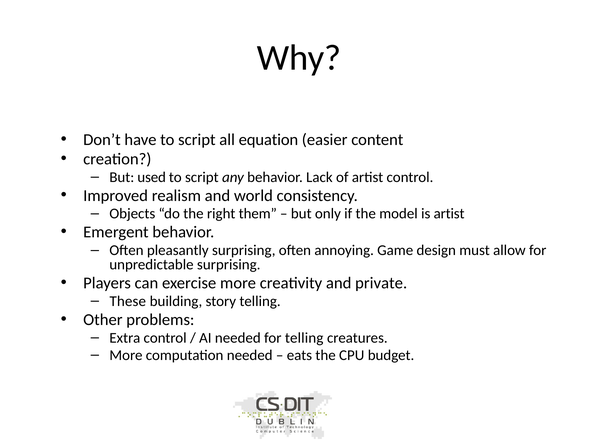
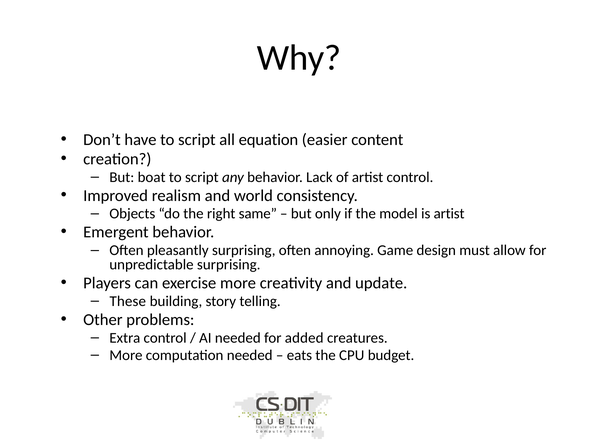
used: used -> boat (152, 177)
them: them -> same (258, 214)
private: private -> update (381, 283)
for telling: telling -> added (304, 338)
